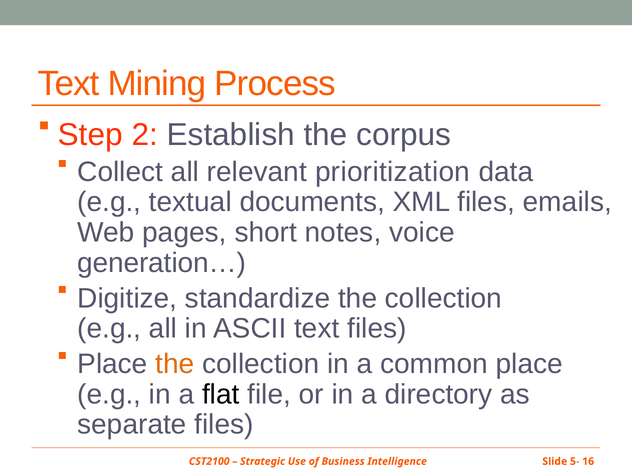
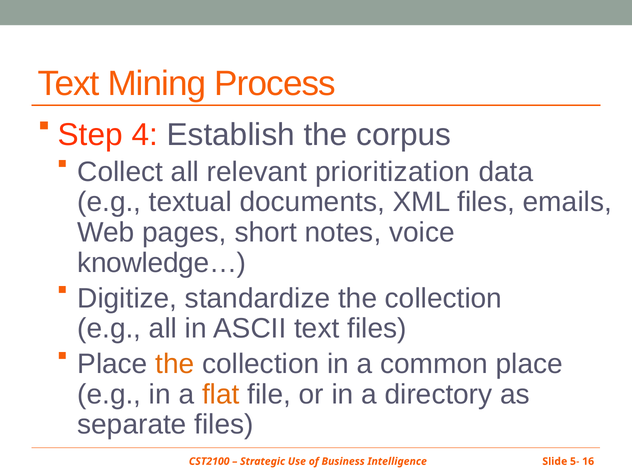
2: 2 -> 4 (145, 135)
generation…: generation… -> knowledge… (162, 263)
flat colour: black -> orange (221, 394)
